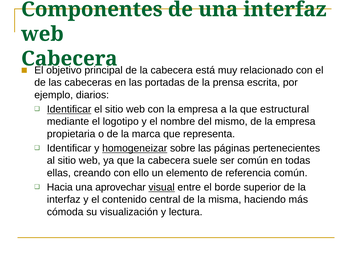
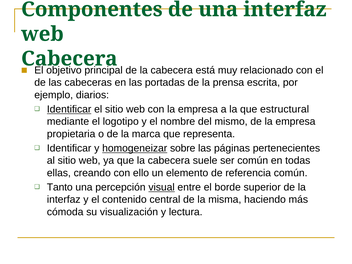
Hacia: Hacia -> Tanto (60, 187)
aprovechar: aprovechar -> percepción (120, 187)
